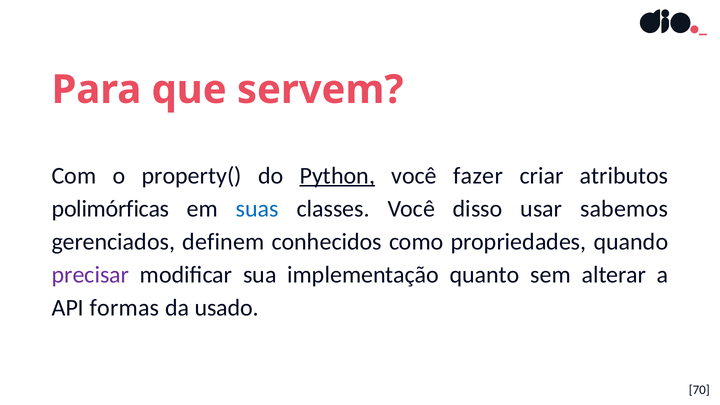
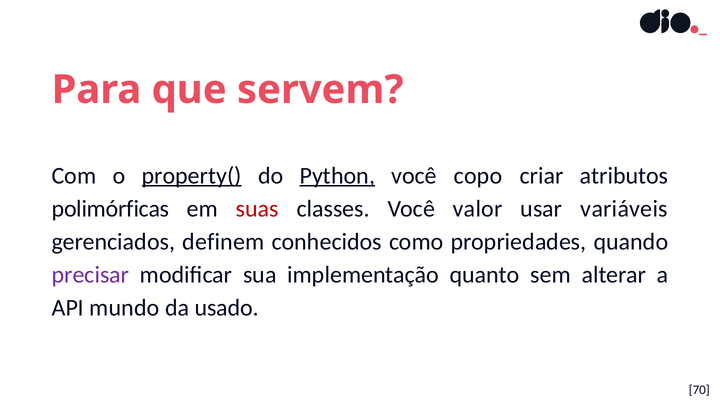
property( underline: none -> present (192, 176)
fazer: fazer -> copo (478, 176)
suas colour: blue -> red (257, 209)
disso: disso -> valor (478, 209)
sabemos: sabemos -> variáveis (624, 209)
formas: formas -> mundo (124, 308)
